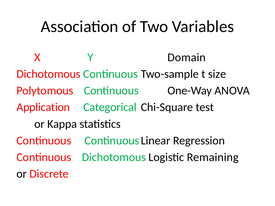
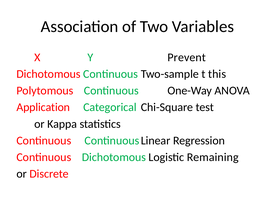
Domain: Domain -> Prevent (187, 57)
size: size -> this (217, 74)
